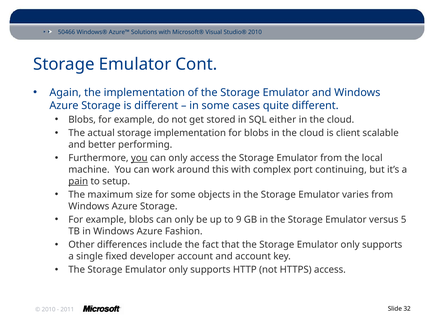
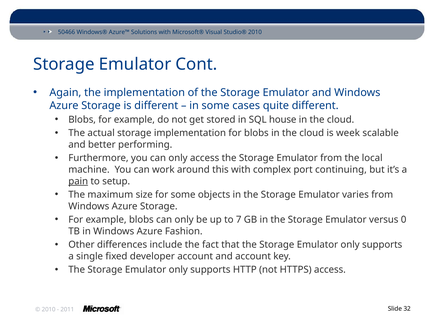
either: either -> house (283, 119)
client: client -> week (348, 133)
you underline: present -> none (139, 158)
9: 9 -> 7 (239, 220)
5: 5 -> 0 (404, 220)
